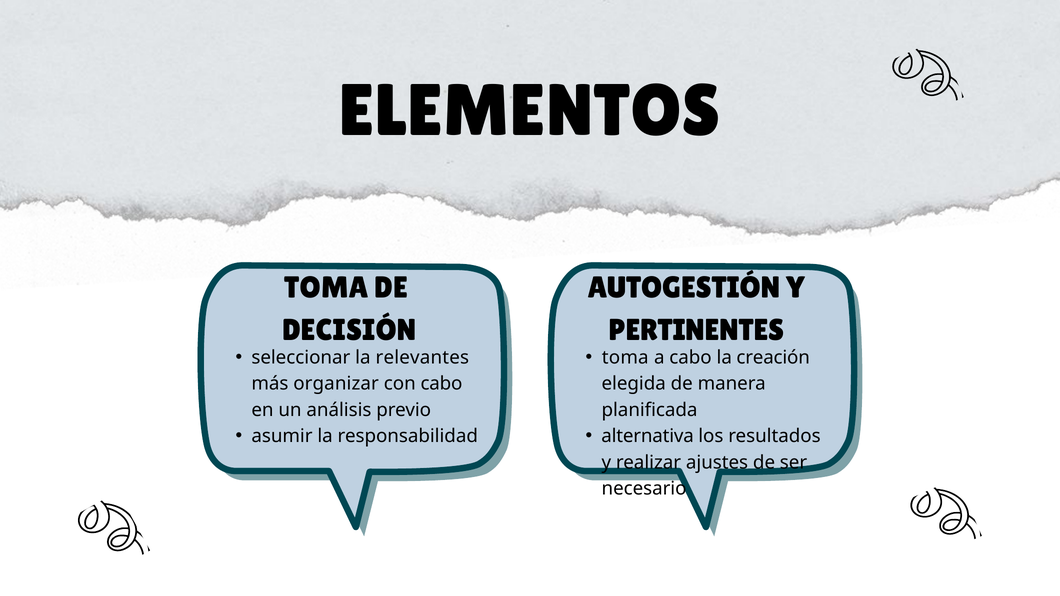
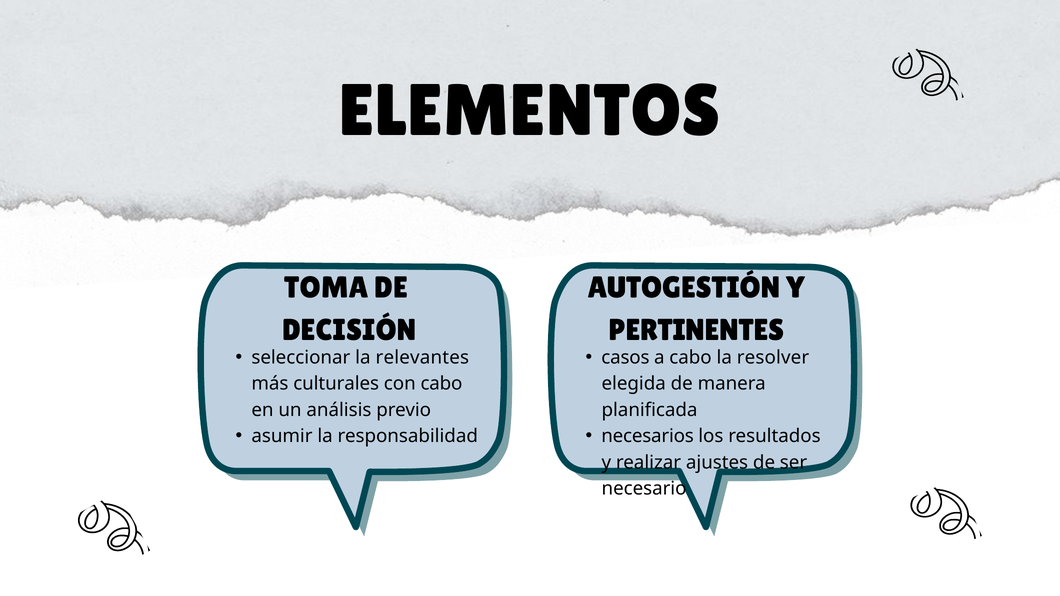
toma: toma -> casos (625, 358)
creación: creación -> resolver (773, 358)
organizar: organizar -> culturales (336, 384)
alternativa: alternativa -> necesarios (648, 436)
